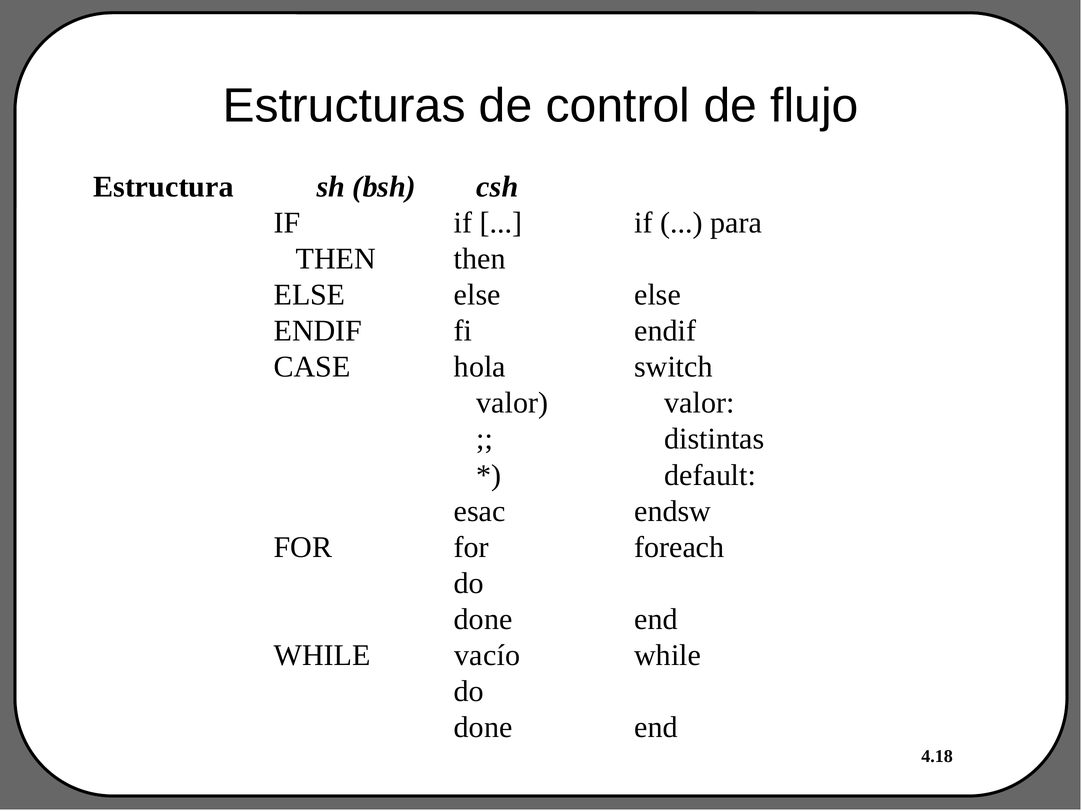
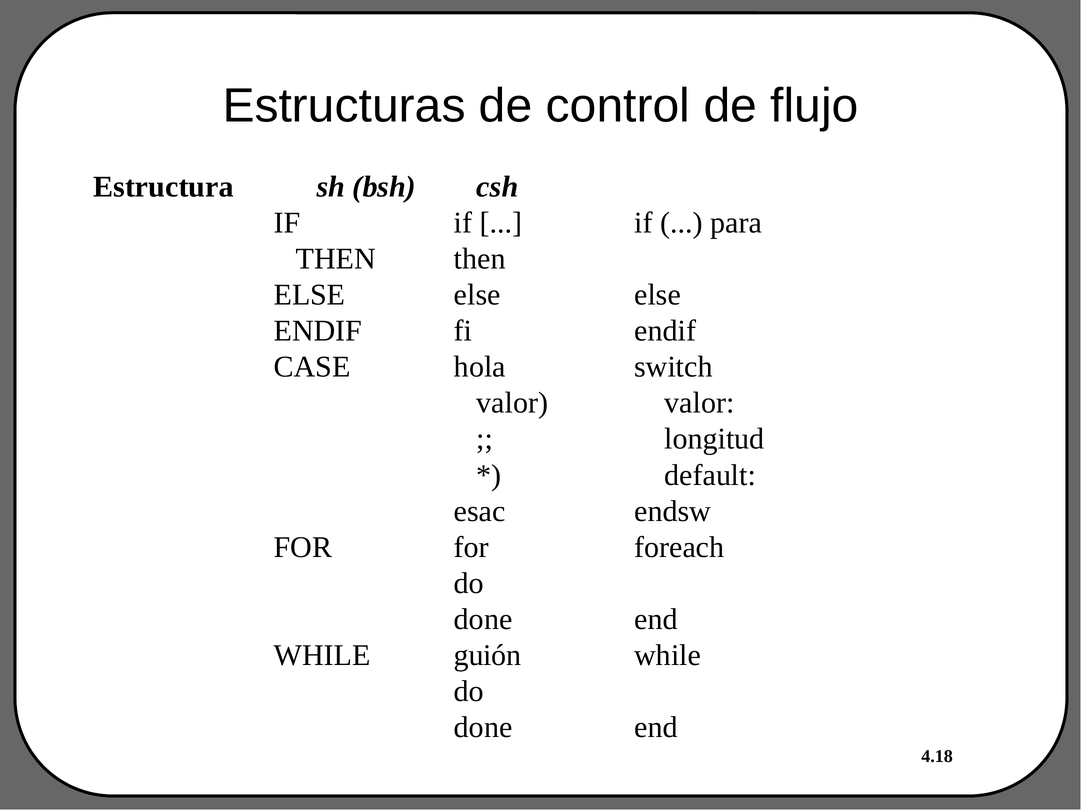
distintas: distintas -> longitud (714, 439)
vacío: vacío -> guión (487, 656)
